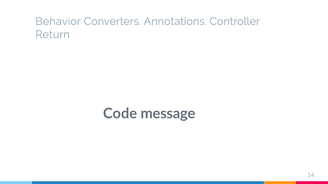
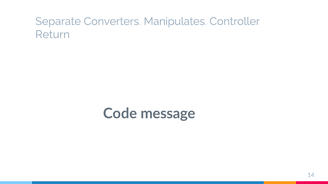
Behavior: Behavior -> Separate (58, 21)
Annotations: Annotations -> Manipulates (175, 21)
